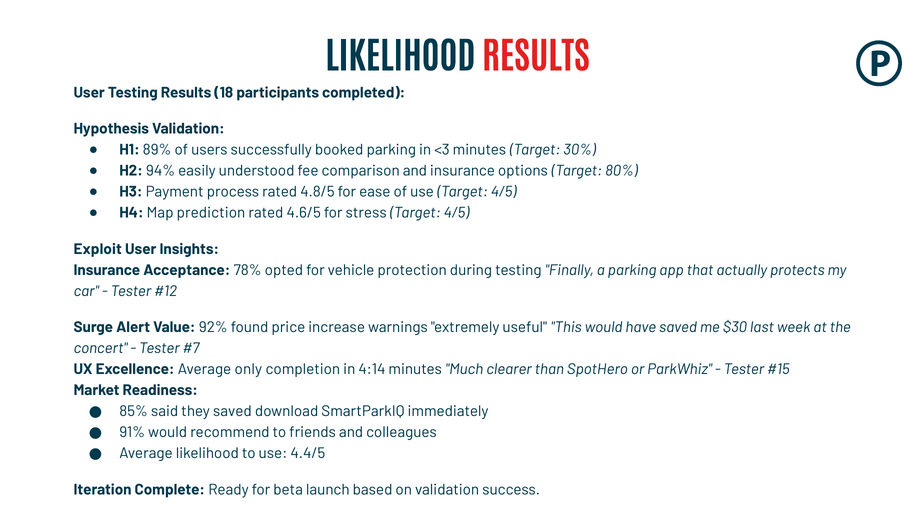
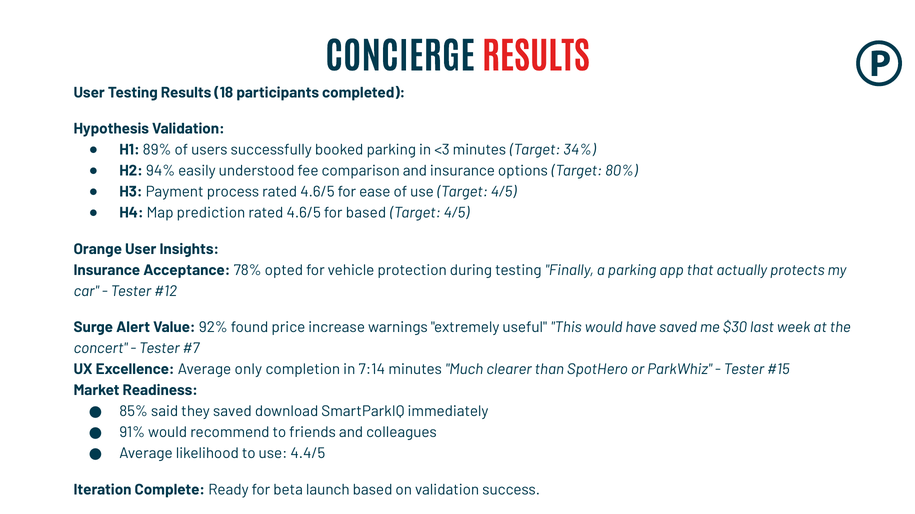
LIKELIHOOD: LIKELIHOOD -> CONCIERGE (400, 58)
30%: 30% -> 34% (580, 150)
process rated 4.8/5: 4.8/5 -> 4.6/5 (317, 192)
for stress: stress -> based (366, 213)
Exploit: Exploit -> Orange (98, 249)
4:14: 4:14 -> 7:14 (372, 370)
